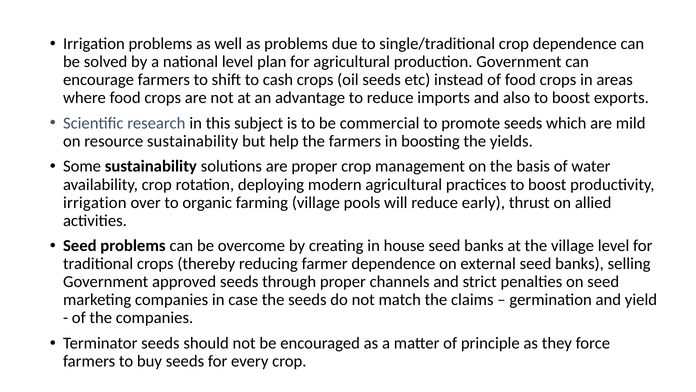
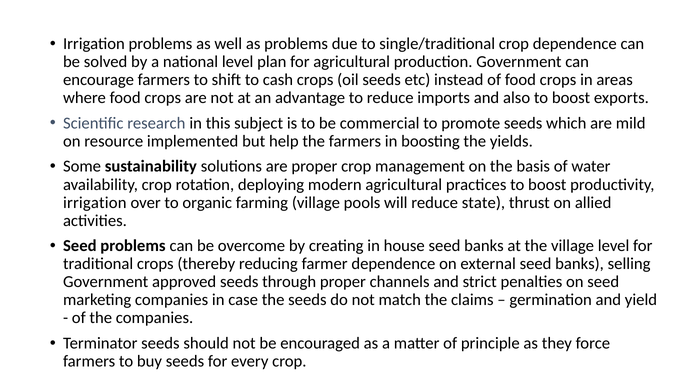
resource sustainability: sustainability -> implemented (193, 141)
early: early -> state (483, 202)
